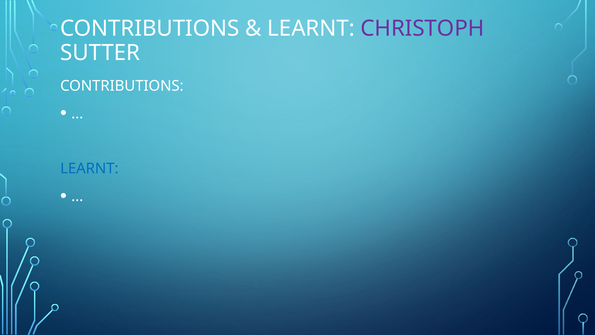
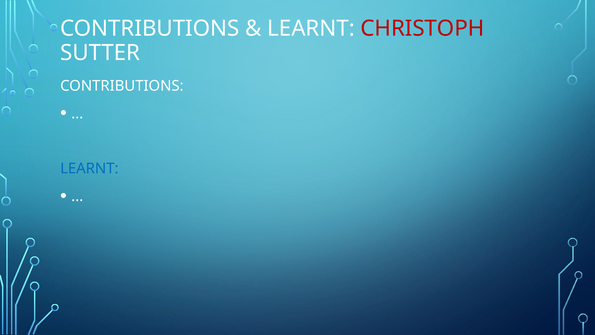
CHRISTOPH colour: purple -> red (422, 29)
